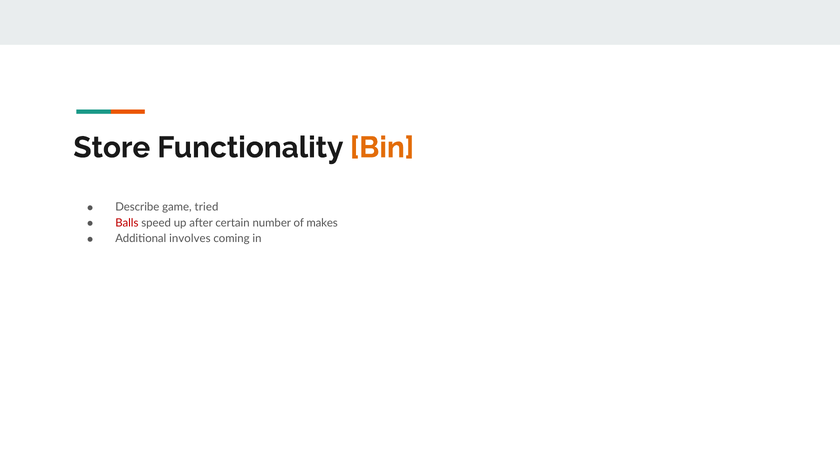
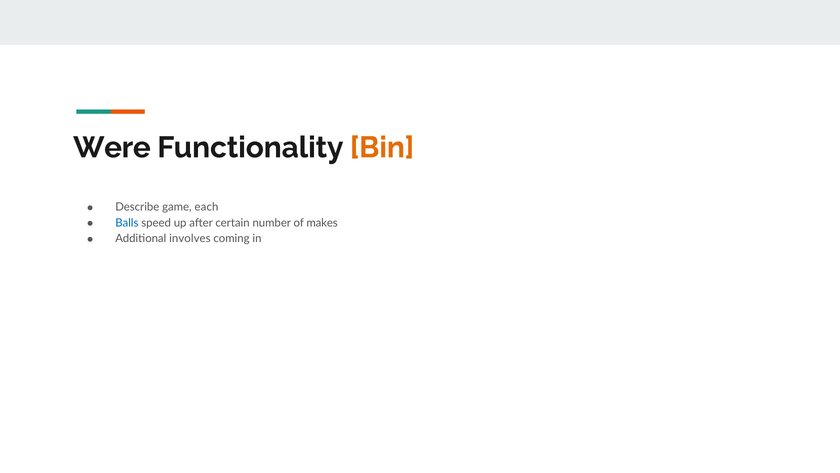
Store: Store -> Were (112, 147)
tried: tried -> each (207, 207)
Balls colour: red -> blue (127, 223)
